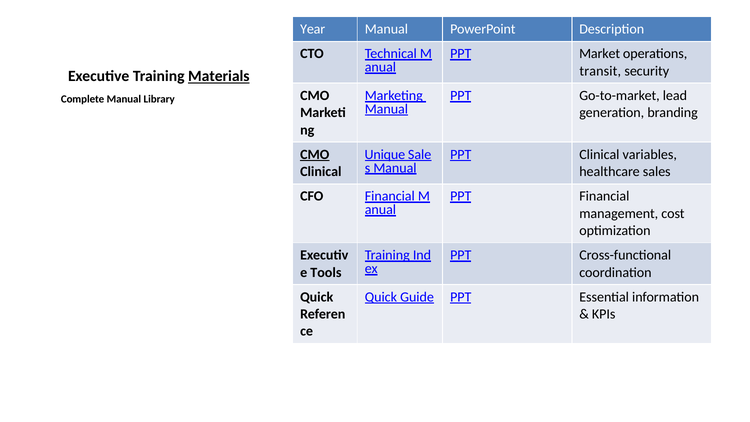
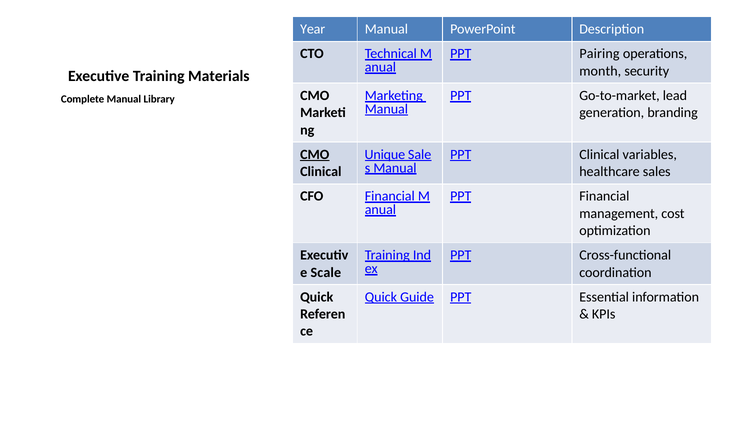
Market: Market -> Pairing (599, 54)
transit: transit -> month (600, 71)
Materials underline: present -> none (219, 76)
Tools: Tools -> Scale (326, 272)
